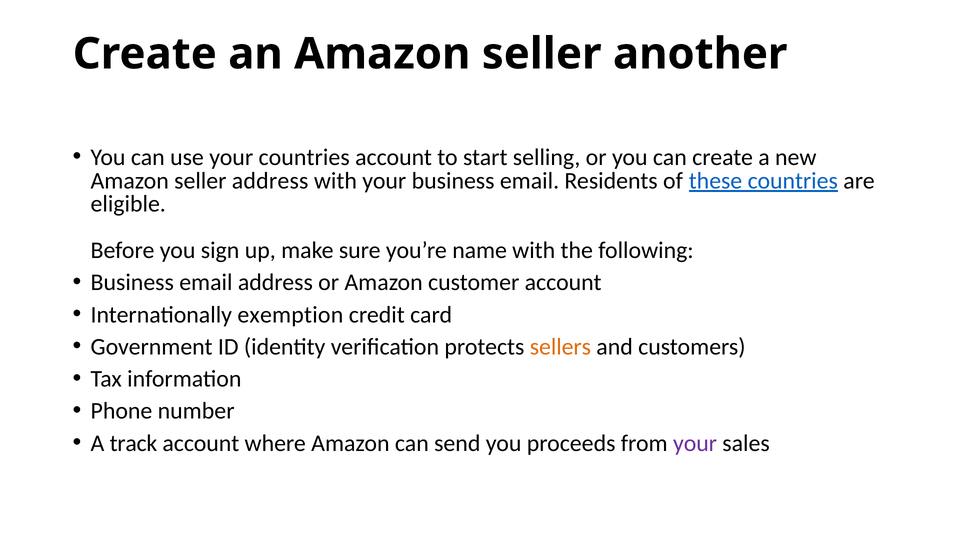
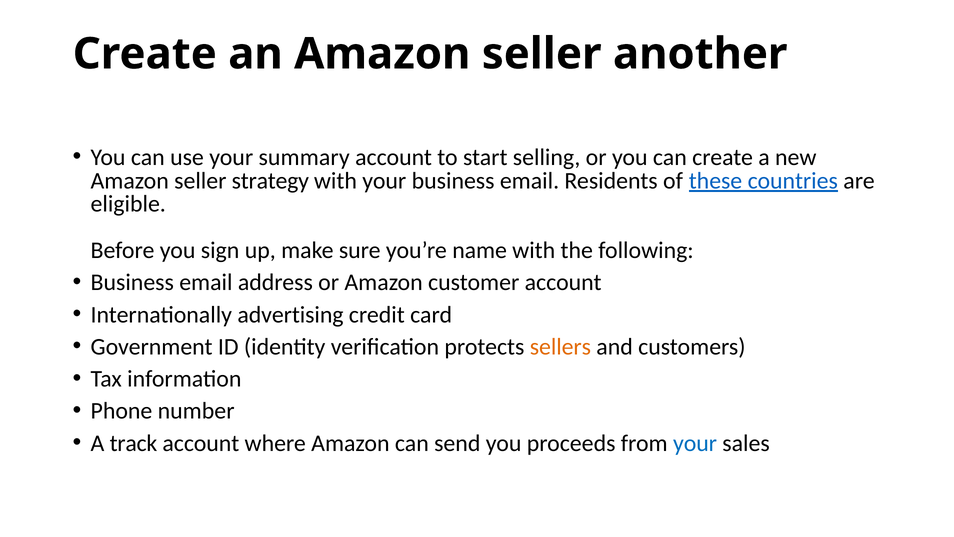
your countries: countries -> summary (304, 157)
seller address: address -> strategy (270, 181)
exemption: exemption -> advertising (290, 314)
your colour: purple -> blue (695, 443)
